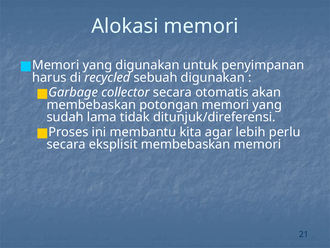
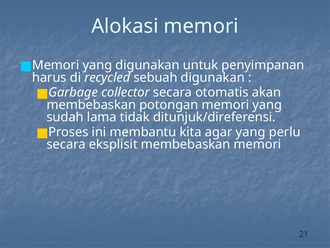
agar lebih: lebih -> yang (251, 132)
